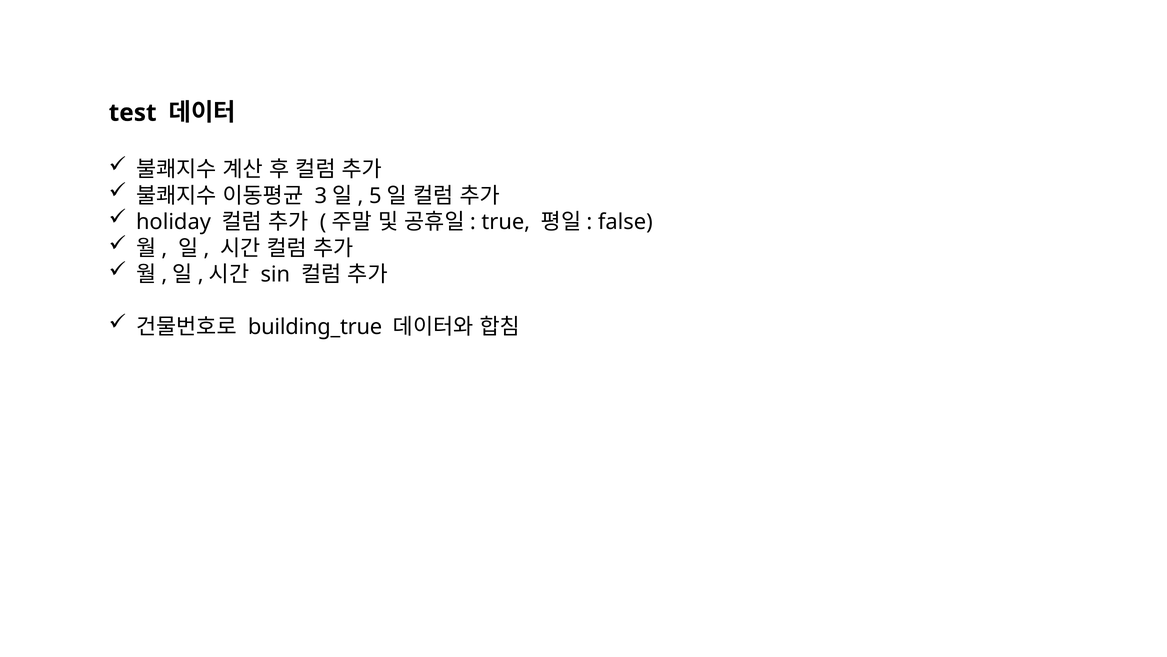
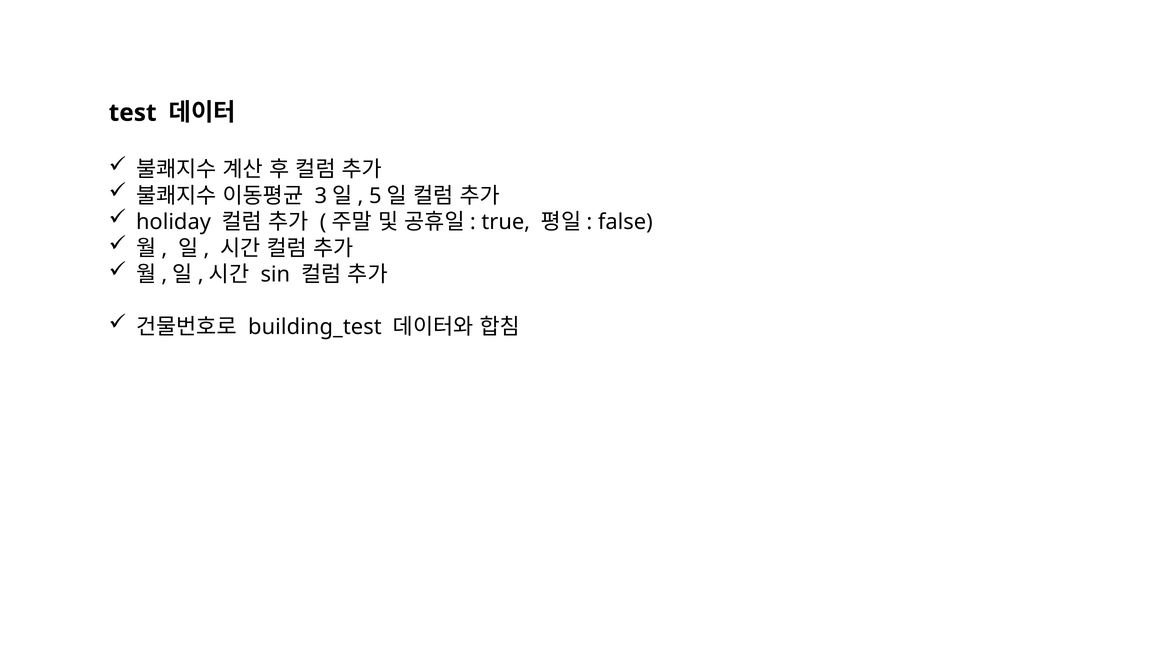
building_true: building_true -> building_test (315, 327)
